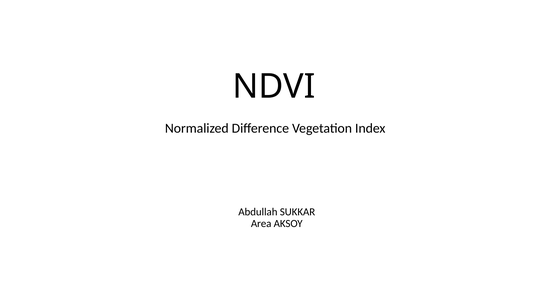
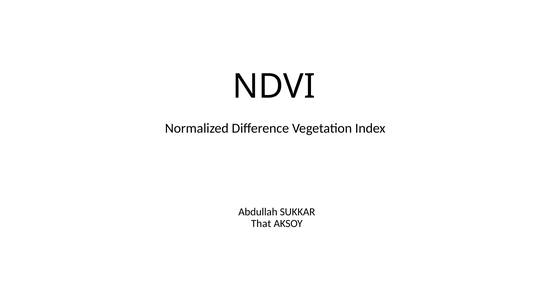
Area: Area -> That (261, 224)
